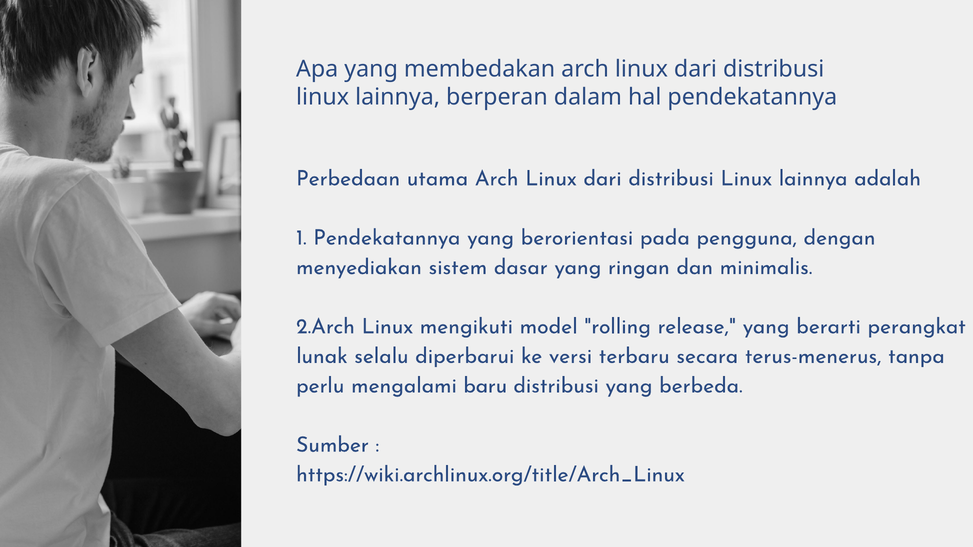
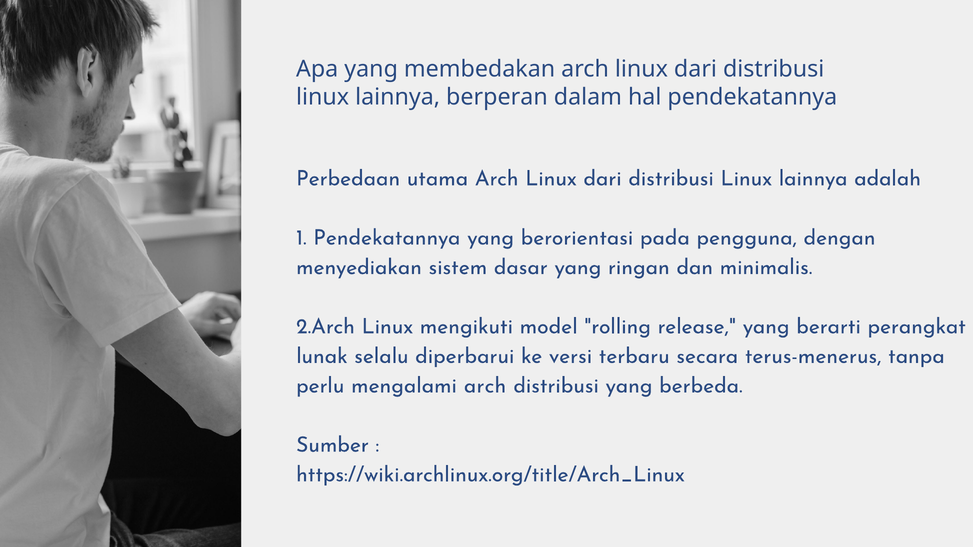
mengalami baru: baru -> arch (485, 386)
